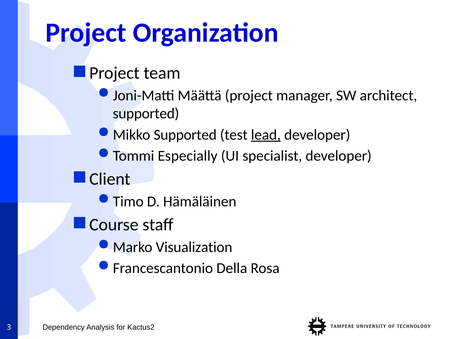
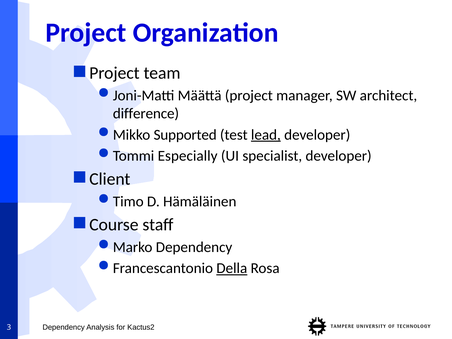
supported: supported -> difference (146, 114)
Marko Visualization: Visualization -> Dependency (194, 247)
Della underline: none -> present (232, 268)
